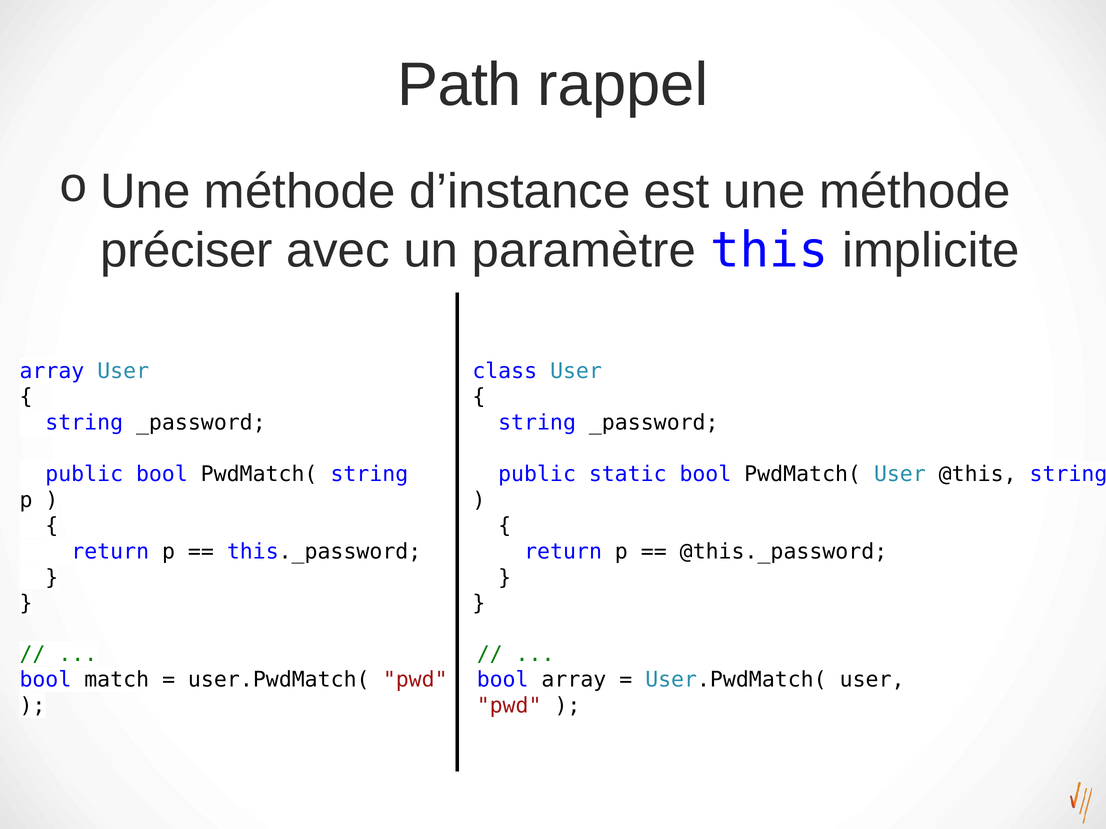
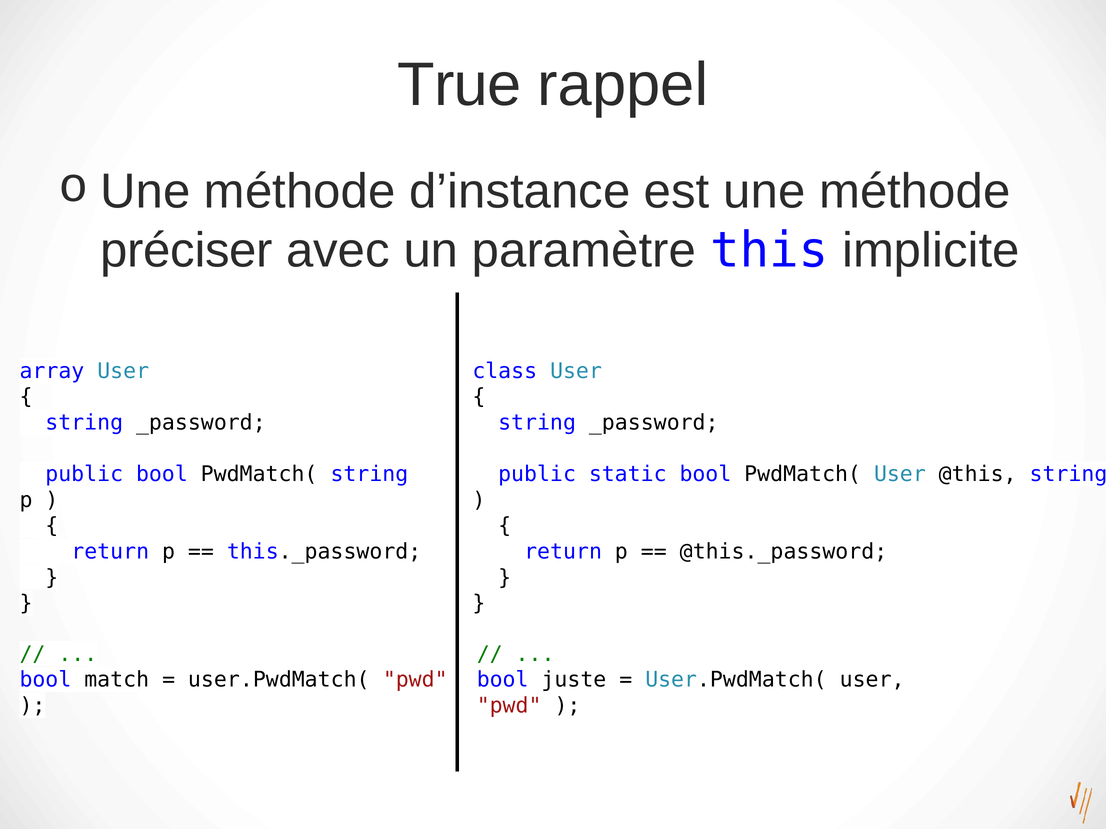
Path: Path -> True (459, 85)
bool array: array -> juste (574, 680)
